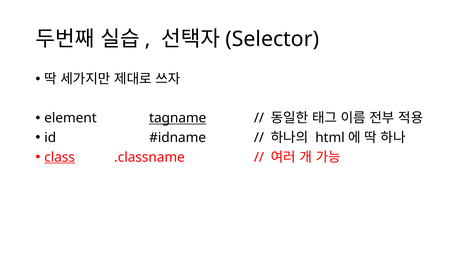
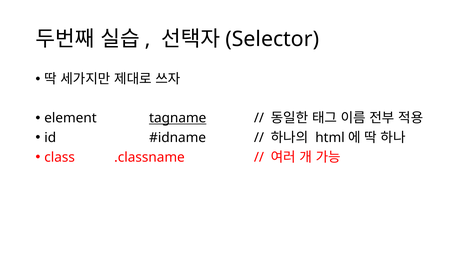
class underline: present -> none (60, 157)
